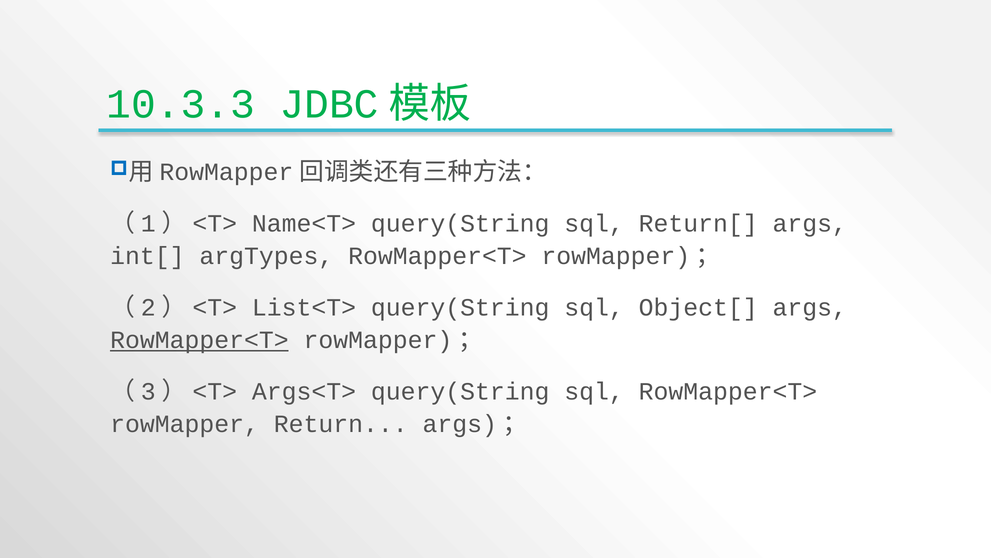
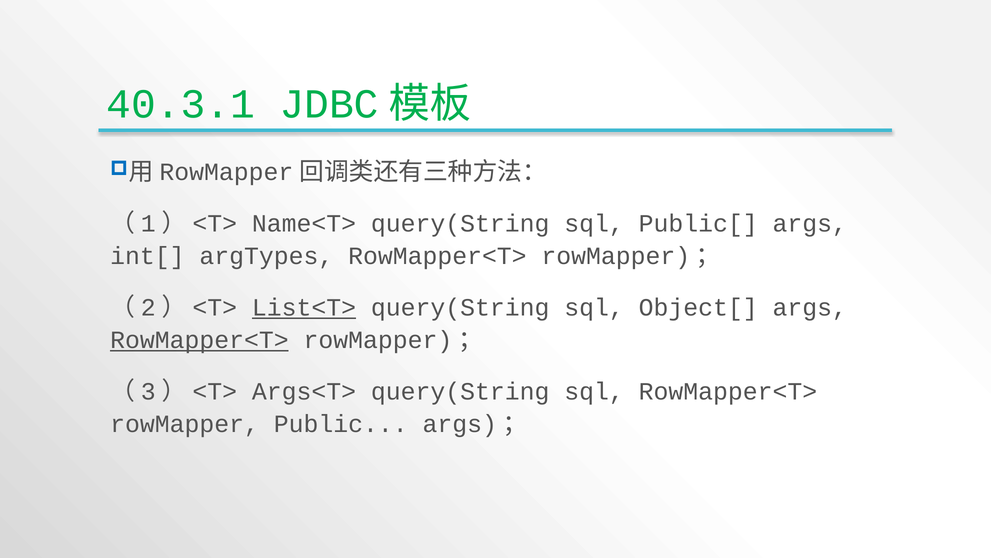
10.3.3: 10.3.3 -> 40.3.1 (181, 104)
Return[: Return[ -> Public[ (698, 223)
List<T> underline: none -> present (304, 307)
Return: Return -> Public (341, 424)
